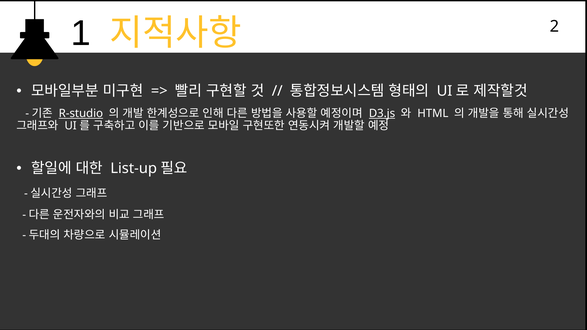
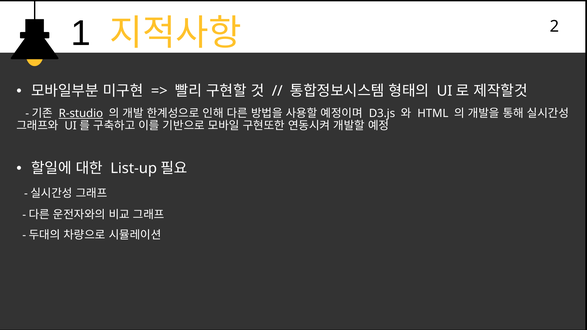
D3.js underline: present -> none (382, 113)
